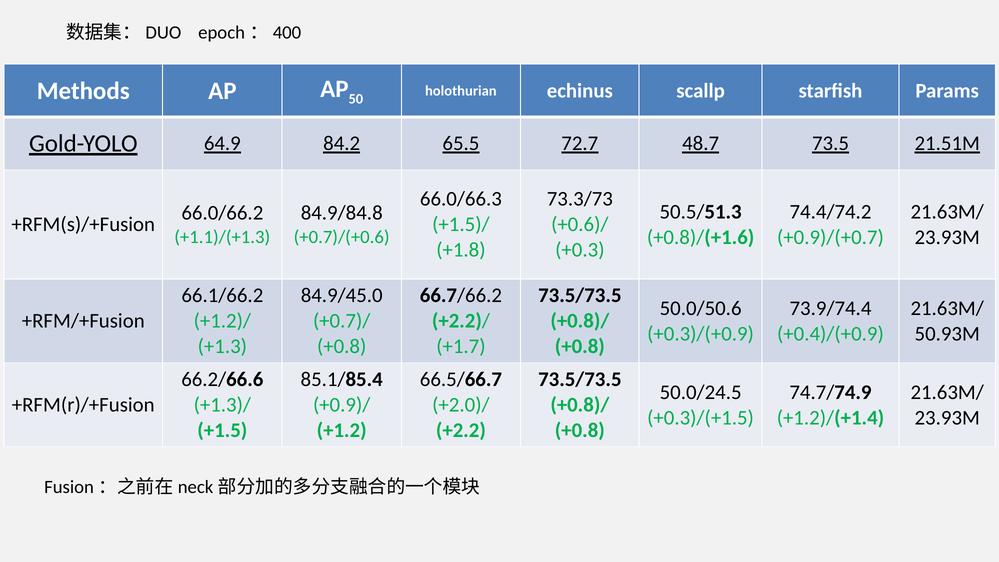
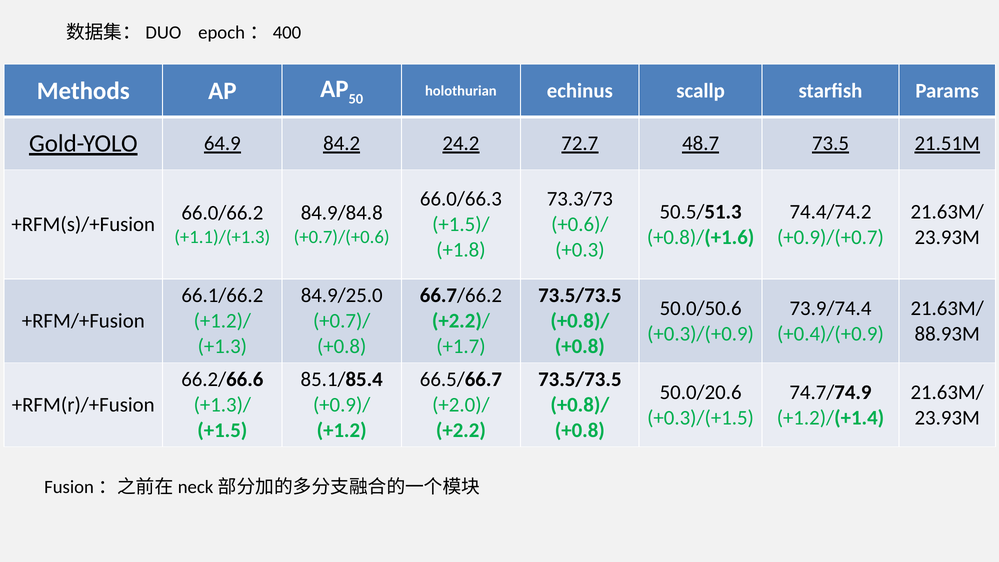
65.5: 65.5 -> 24.2 (461, 144)
84.9/45.0: 84.9/45.0 -> 84.9/25.0 (342, 296)
50.93M: 50.93M -> 88.93M (947, 334)
50.0/24.5: 50.0/24.5 -> 50.0/20.6 (701, 392)
